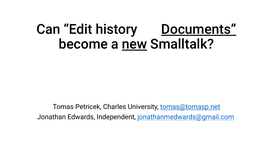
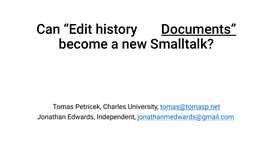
new underline: present -> none (134, 44)
